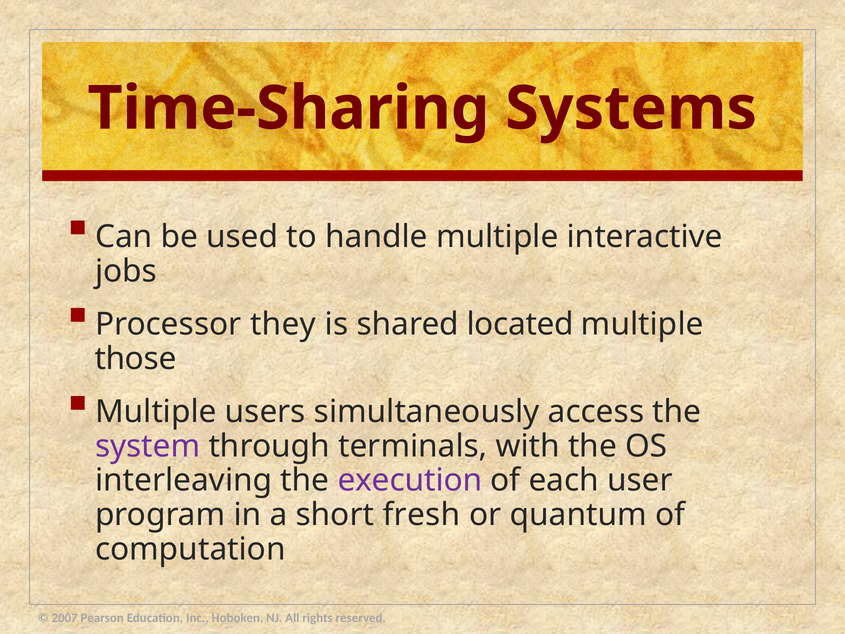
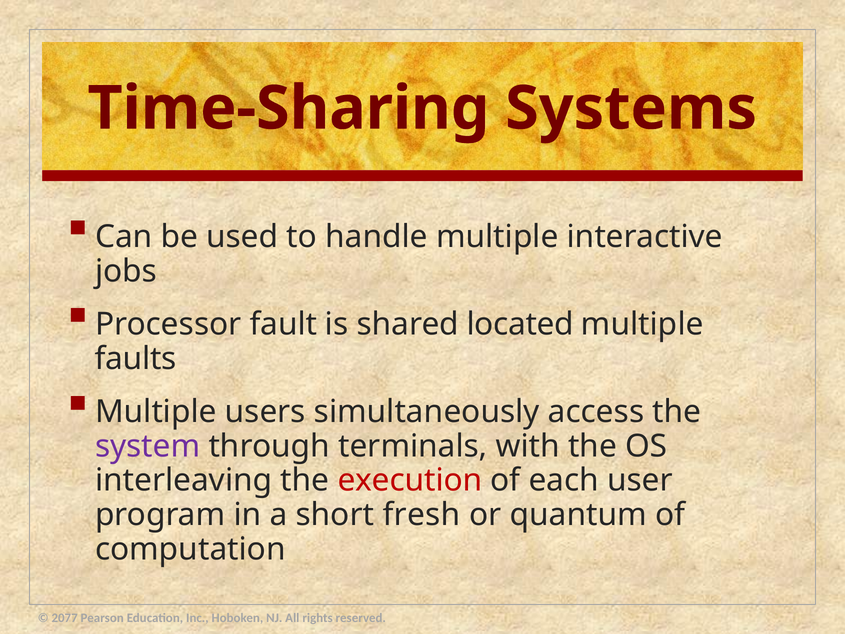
they: they -> fault (283, 324)
those: those -> faults (136, 359)
execution colour: purple -> red (410, 480)
2007: 2007 -> 2077 (65, 618)
